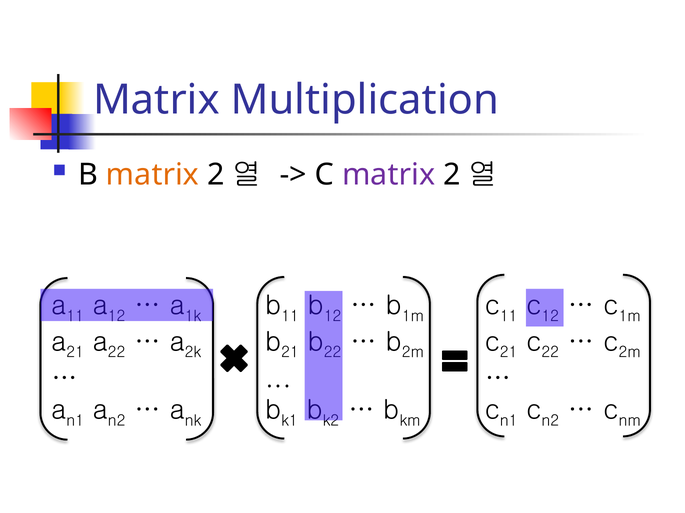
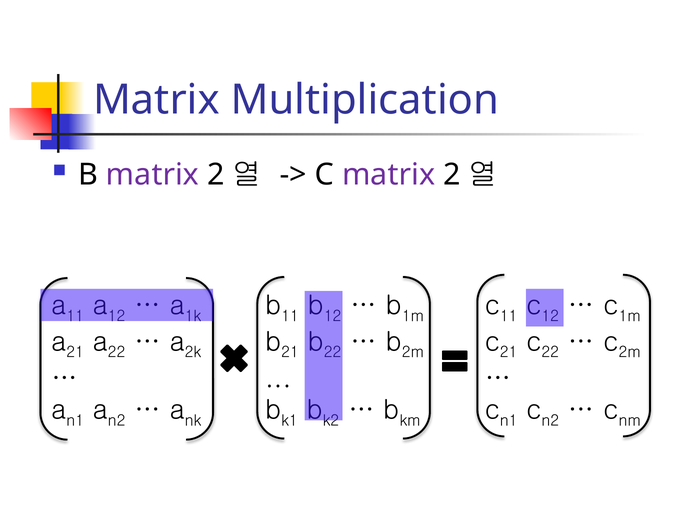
matrix colour: orange -> purple (153, 175)
